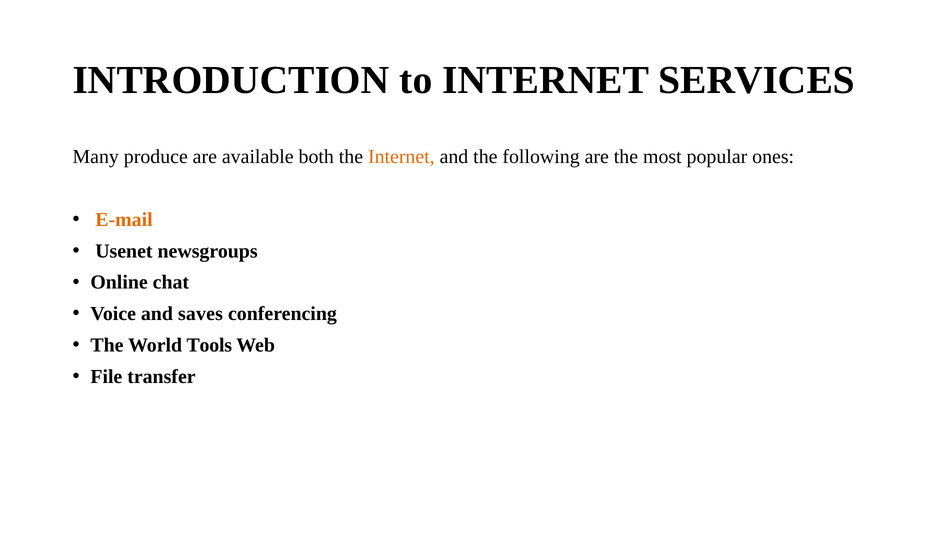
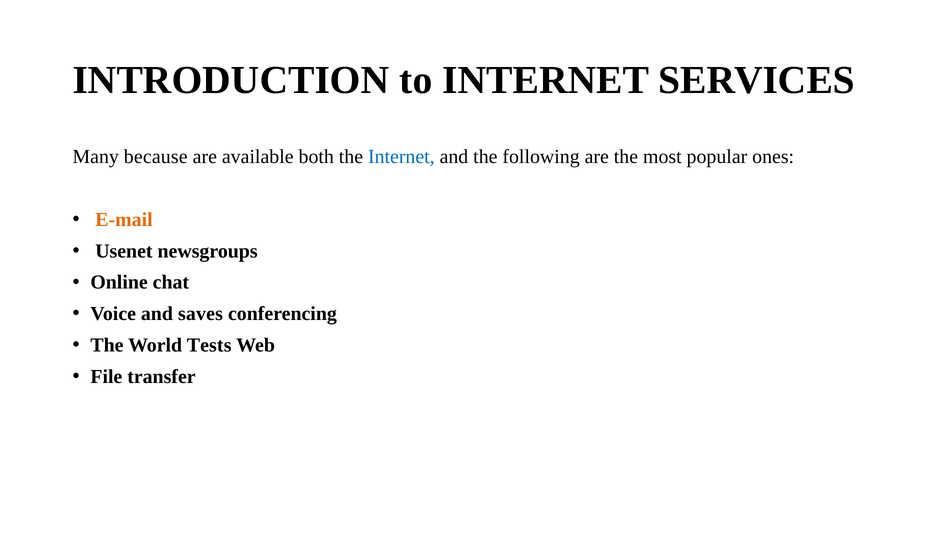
produce: produce -> because (156, 157)
Internet colour: orange -> blue (401, 157)
Tools: Tools -> Tests (209, 345)
